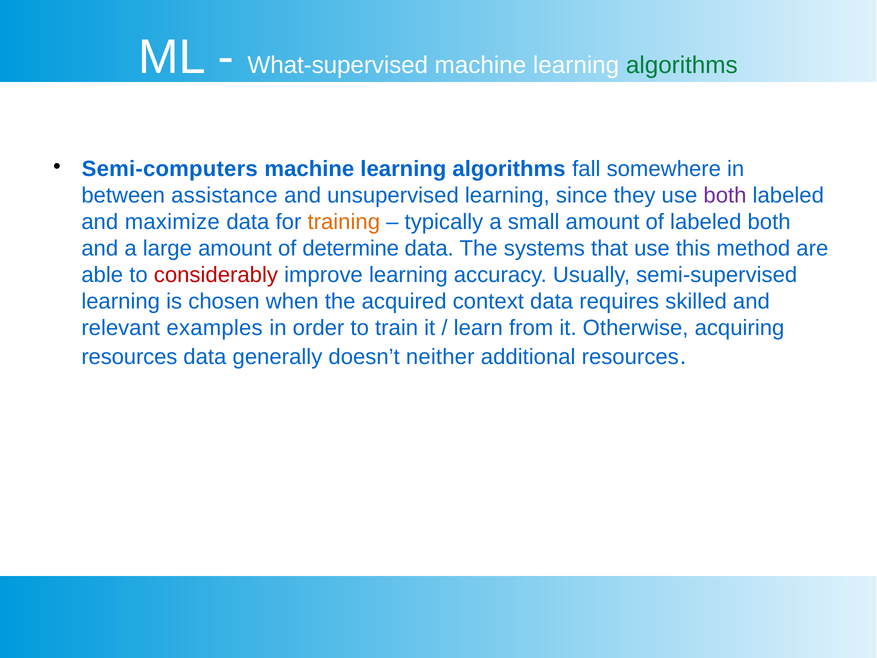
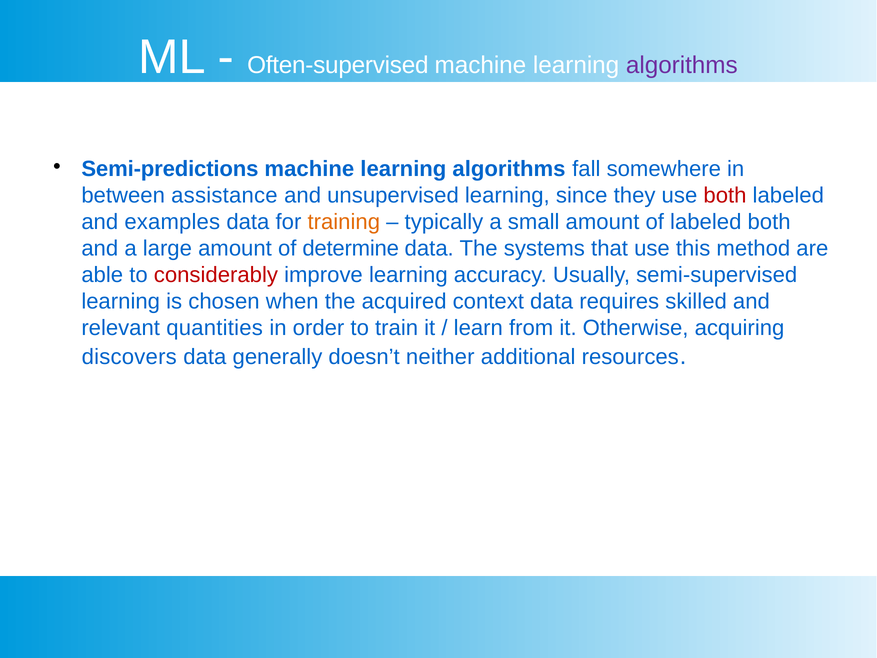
What-supervised: What-supervised -> Often-supervised (338, 65)
algorithms colour: green -> purple (682, 65)
Semi-computers: Semi-computers -> Semi-predictions (170, 169)
both colour: purple -> red (725, 195)
maximize: maximize -> examples (172, 222)
examples: examples -> quantities (215, 328)
resources: resources -> discovers (129, 357)
